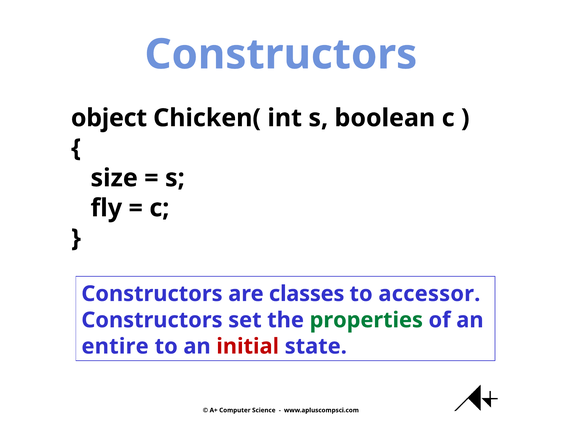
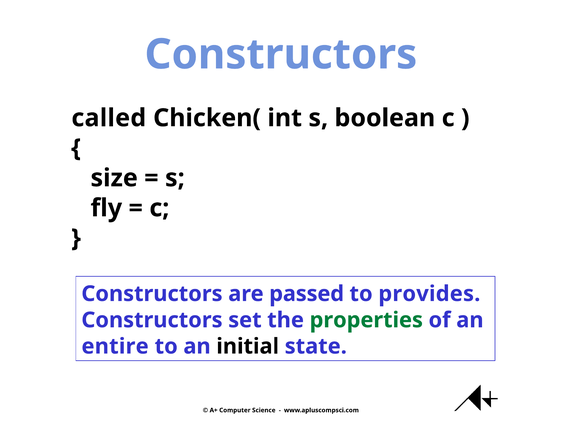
object: object -> called (109, 118)
classes: classes -> passed (307, 293)
accessor: accessor -> provides (429, 293)
initial colour: red -> black (248, 346)
